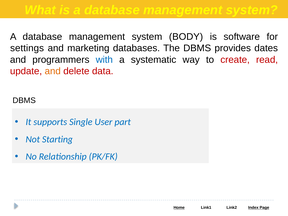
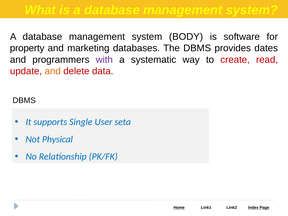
settings: settings -> property (27, 48)
with colour: blue -> purple (104, 60)
part: part -> seta (123, 122)
Starting: Starting -> Physical (57, 139)
